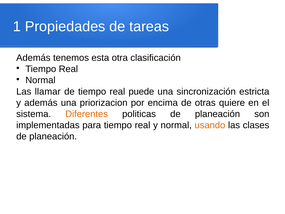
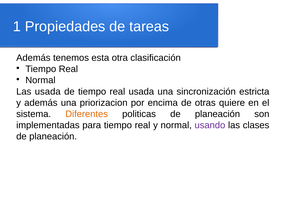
Las llamar: llamar -> usada (48, 91)
real puede: puede -> usada (141, 91)
usando colour: orange -> purple (210, 125)
